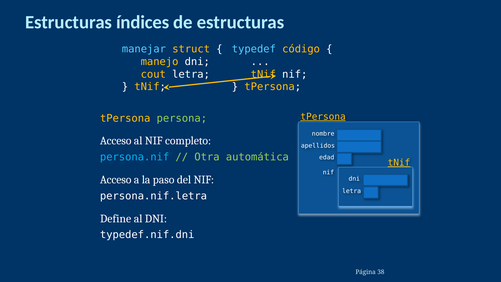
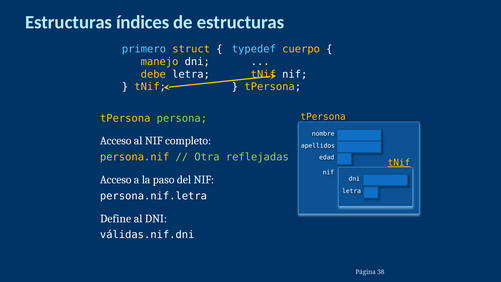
manejar: manejar -> primero (144, 49)
código: código -> cuerpo (301, 49)
cout: cout -> debe (153, 74)
tPersona underline: present -> none (323, 116)
persona.nif colour: light blue -> yellow (135, 157)
automática: automática -> reflejadas (257, 157)
typedef.nif.dni: typedef.nif.dni -> válidas.nif.dni (147, 235)
